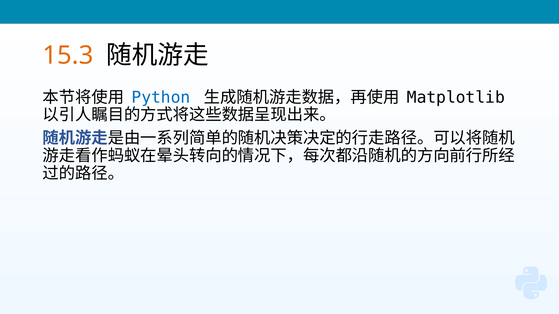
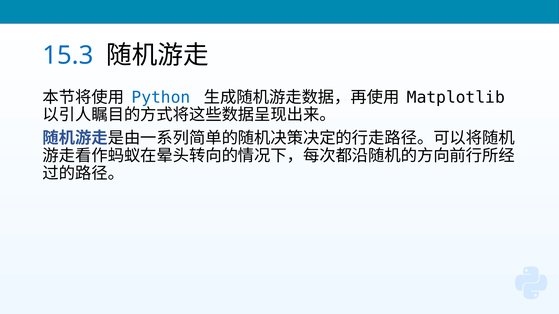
15.3 colour: orange -> blue (68, 55)
